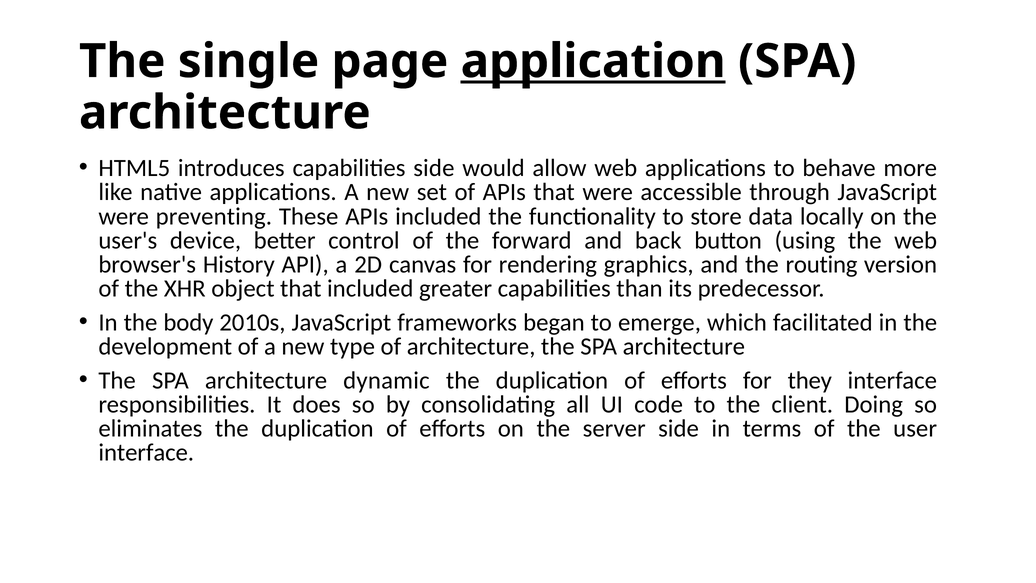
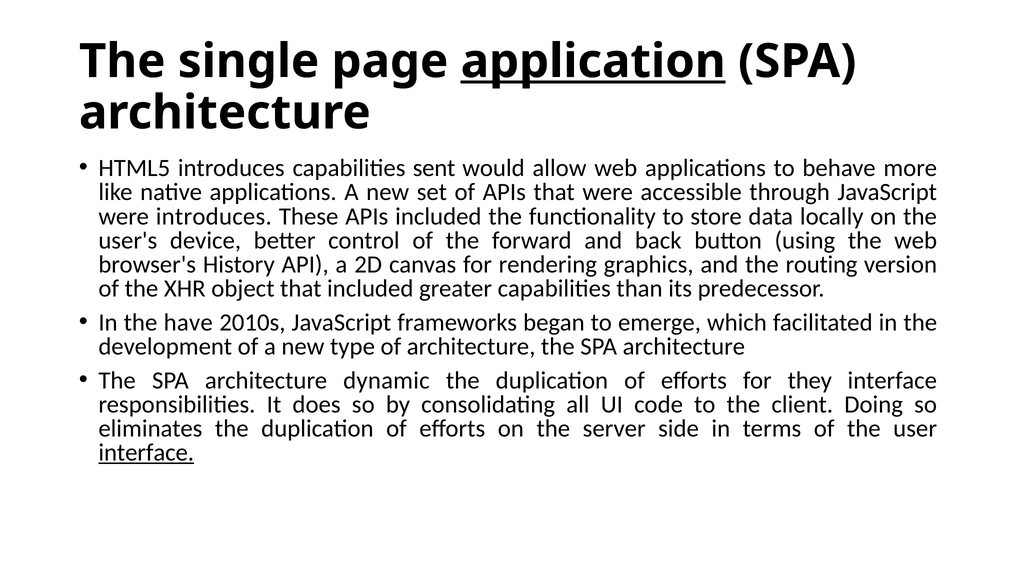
capabilities side: side -> sent (434, 168)
were preventing: preventing -> introduces (214, 216)
body: body -> have (188, 322)
interface underline: none -> present (146, 453)
